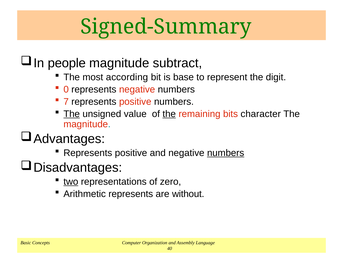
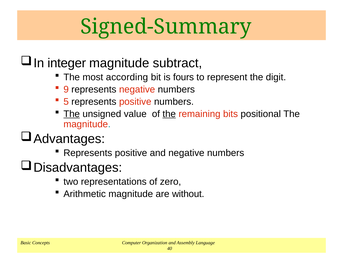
people: people -> integer (67, 63)
base: base -> fours (184, 77)
0: 0 -> 9 (66, 89)
7: 7 -> 5 (66, 101)
character: character -> positional (261, 114)
numbers underline: present -> none (226, 152)
two underline: present -> none (71, 181)
Arithmetic represents: represents -> magnitude (131, 193)
